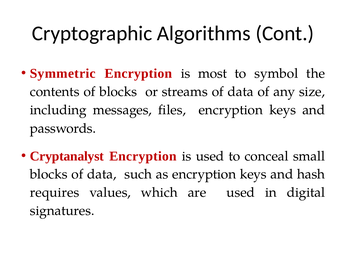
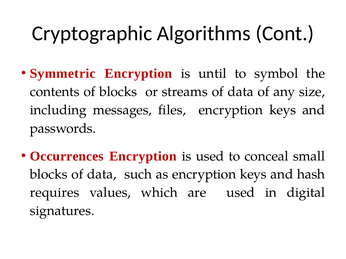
most: most -> until (212, 74)
Cryptanalyst: Cryptanalyst -> Occurrences (67, 156)
